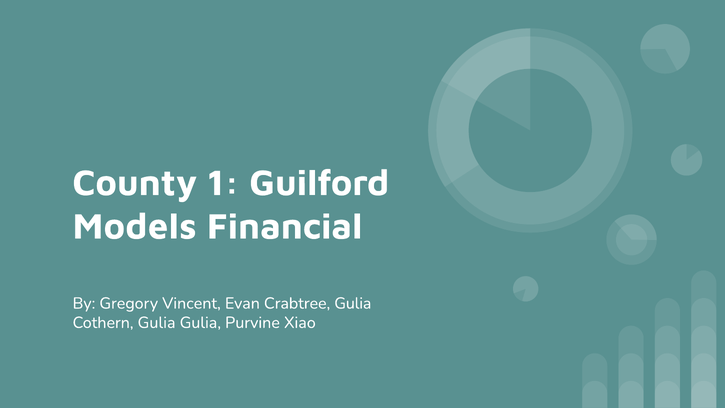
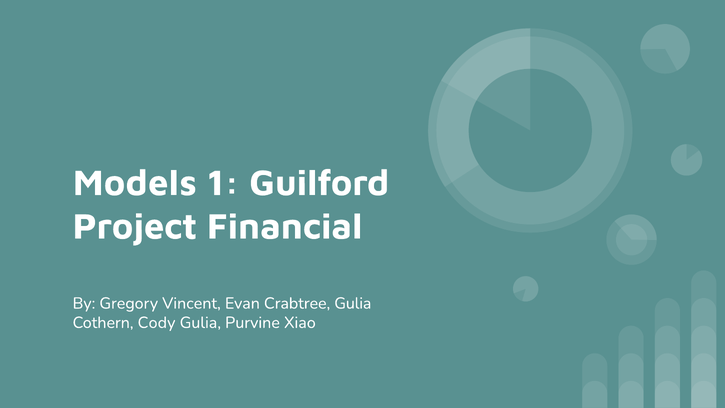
County: County -> Models (135, 183)
Models: Models -> Project (135, 226)
Cothern Gulia: Gulia -> Cody (157, 323)
